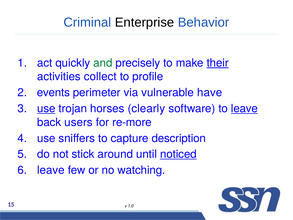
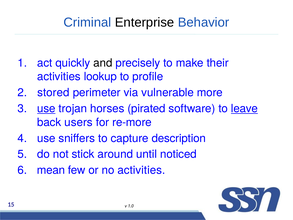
and colour: green -> black (103, 63)
their underline: present -> none (218, 63)
collect: collect -> lookup (100, 77)
events: events -> stored (53, 92)
have: have -> more (210, 92)
clearly: clearly -> pirated (146, 108)
noticed underline: present -> none (178, 154)
leave: leave -> mean (51, 170)
no watching: watching -> activities (141, 170)
